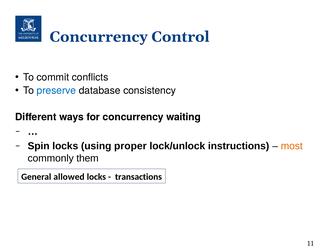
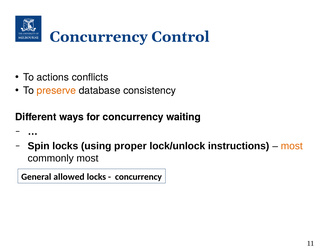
commit: commit -> actions (53, 77)
preserve colour: blue -> orange (56, 90)
commonly them: them -> most (87, 158)
transactions: transactions -> concurrency (138, 177)
